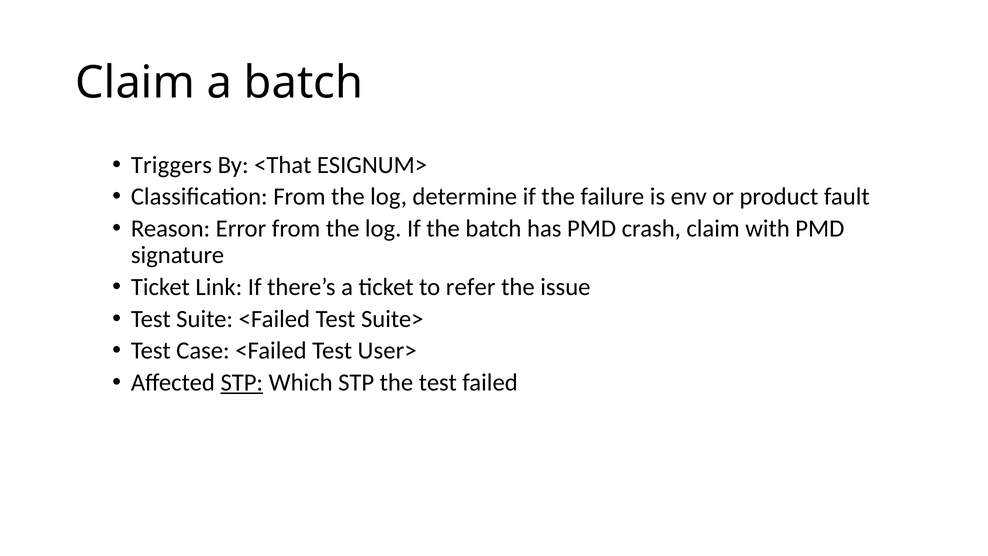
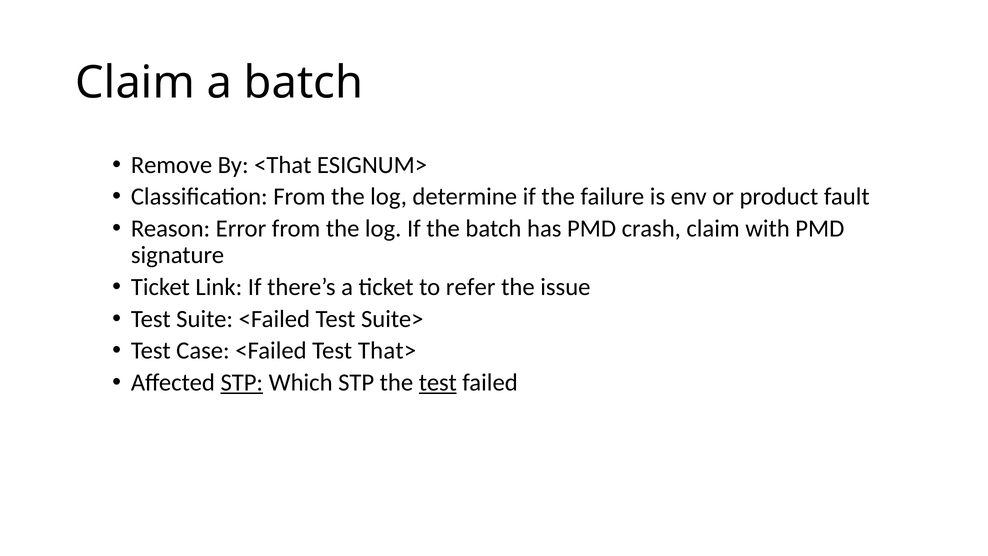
Triggers: Triggers -> Remove (172, 165)
User>: User> -> That> (387, 350)
test underline: none -> present (438, 382)
